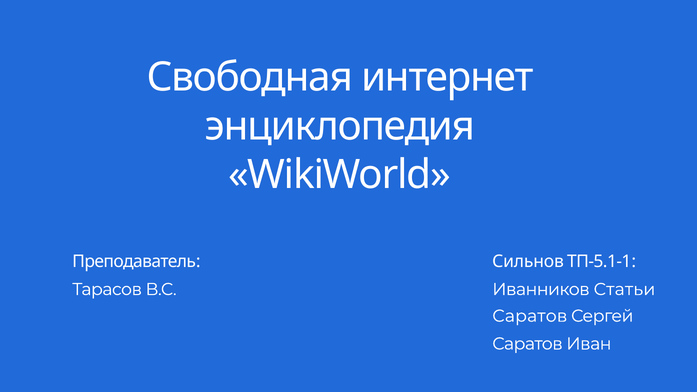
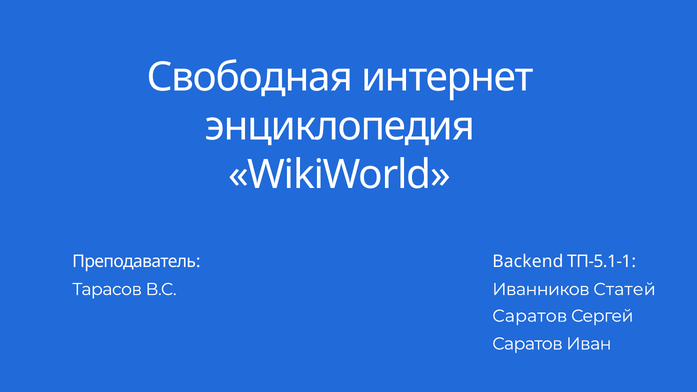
Сильнов: Сильнов -> Backend (528, 261)
Статьи: Статьи -> Статей (624, 289)
